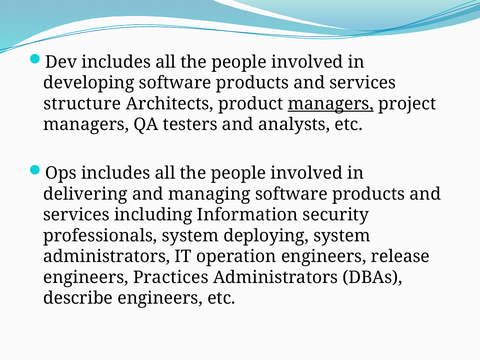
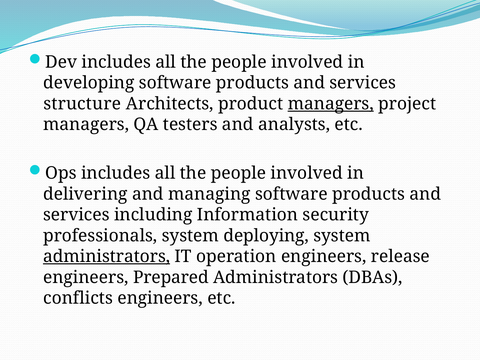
administrators underline: none -> present (107, 257)
Practices: Practices -> Prepared (171, 277)
describe: describe -> conflicts (78, 298)
